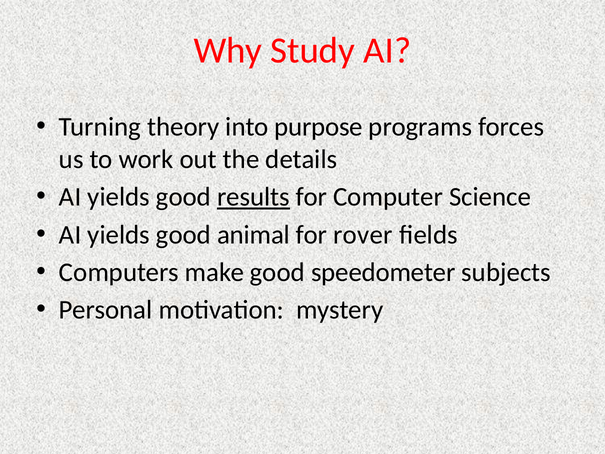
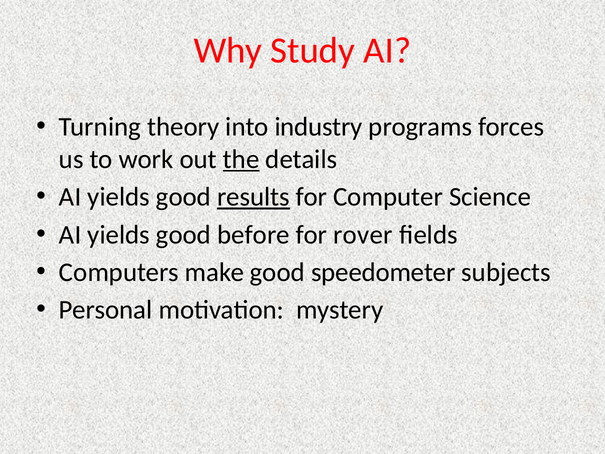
purpose: purpose -> industry (319, 127)
the underline: none -> present (241, 159)
animal: animal -> before (253, 235)
